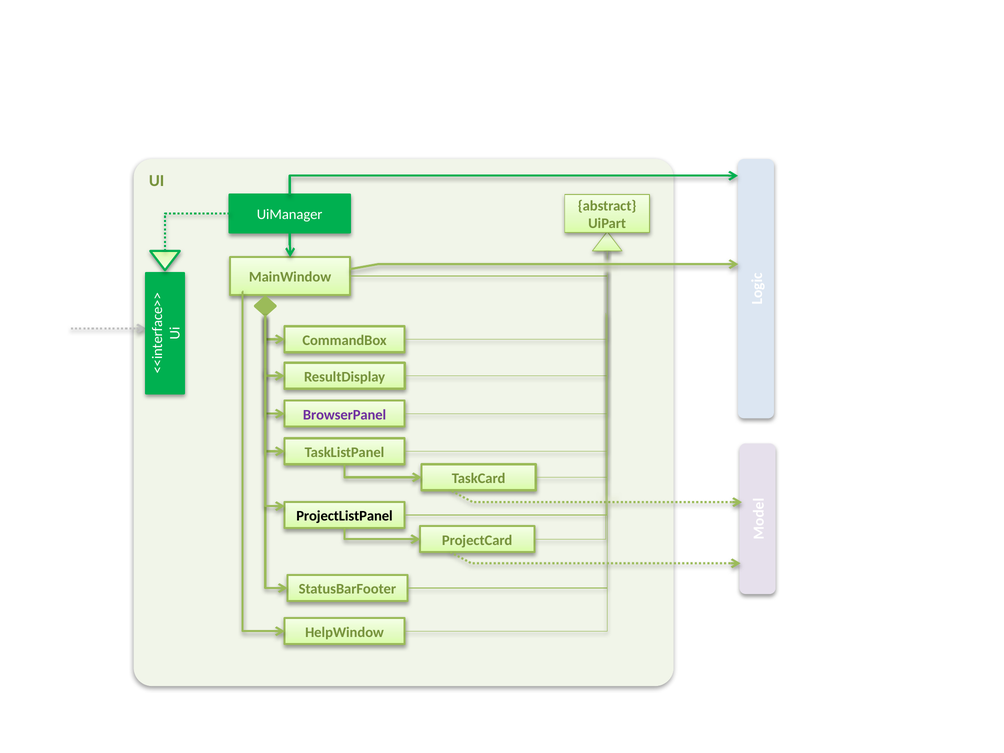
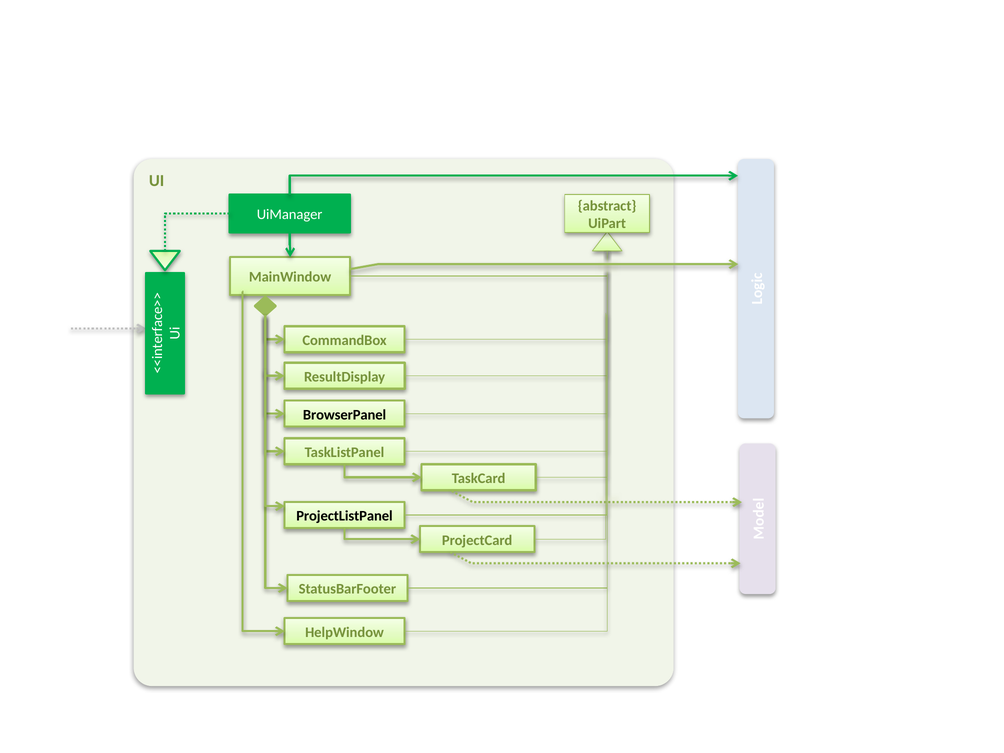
BrowserPanel colour: purple -> black (345, 415)
